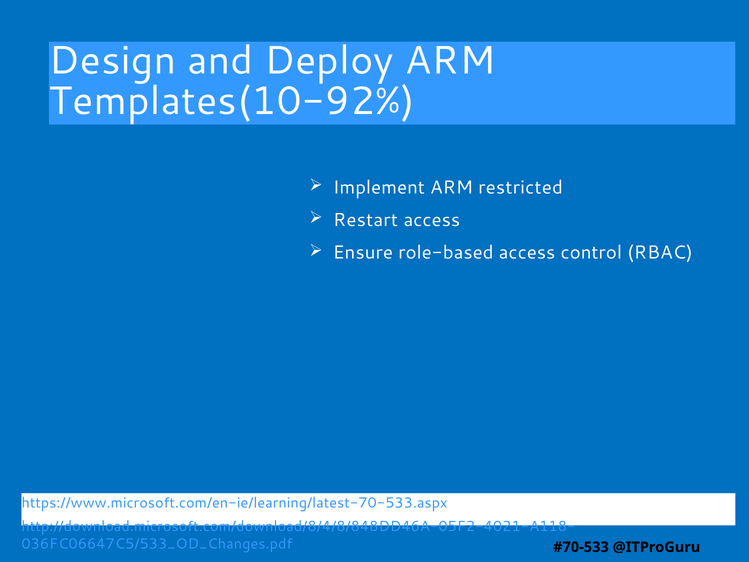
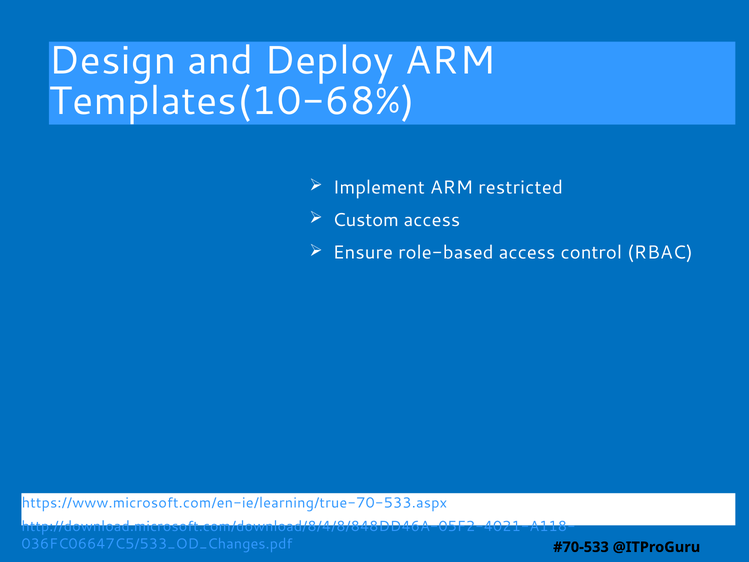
Templates(10-92%: Templates(10-92% -> Templates(10-68% (232, 101)
Restart: Restart -> Custom (366, 220)
https://www.microsoft.com/en-ie/learning/latest-70-533.aspx: https://www.microsoft.com/en-ie/learning/latest-70-533.aspx -> https://www.microsoft.com/en-ie/learning/true-70-533.aspx (234, 503)
